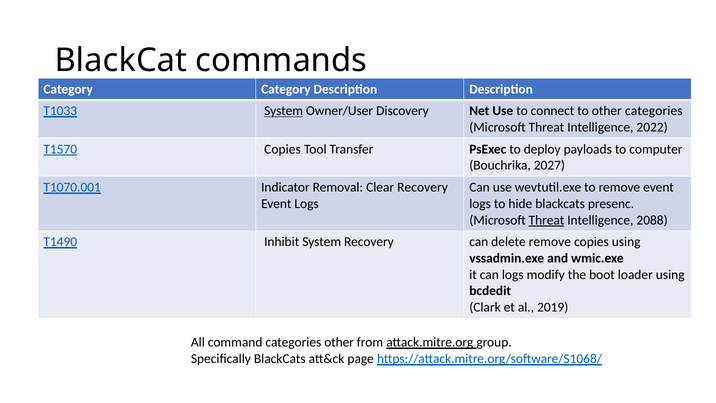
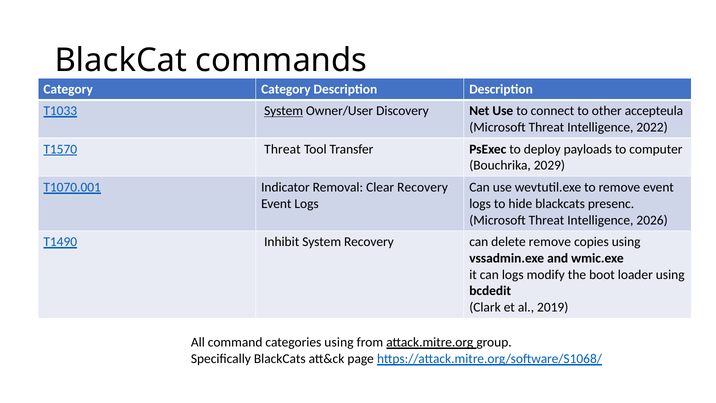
other categories: categories -> accepteula (654, 111)
T1570 Copies: Copies -> Threat (282, 149)
2027: 2027 -> 2029 (549, 165)
Threat underline: present -> none (546, 220)
2088: 2088 -> 2026 (652, 220)
categories other: other -> using (339, 342)
